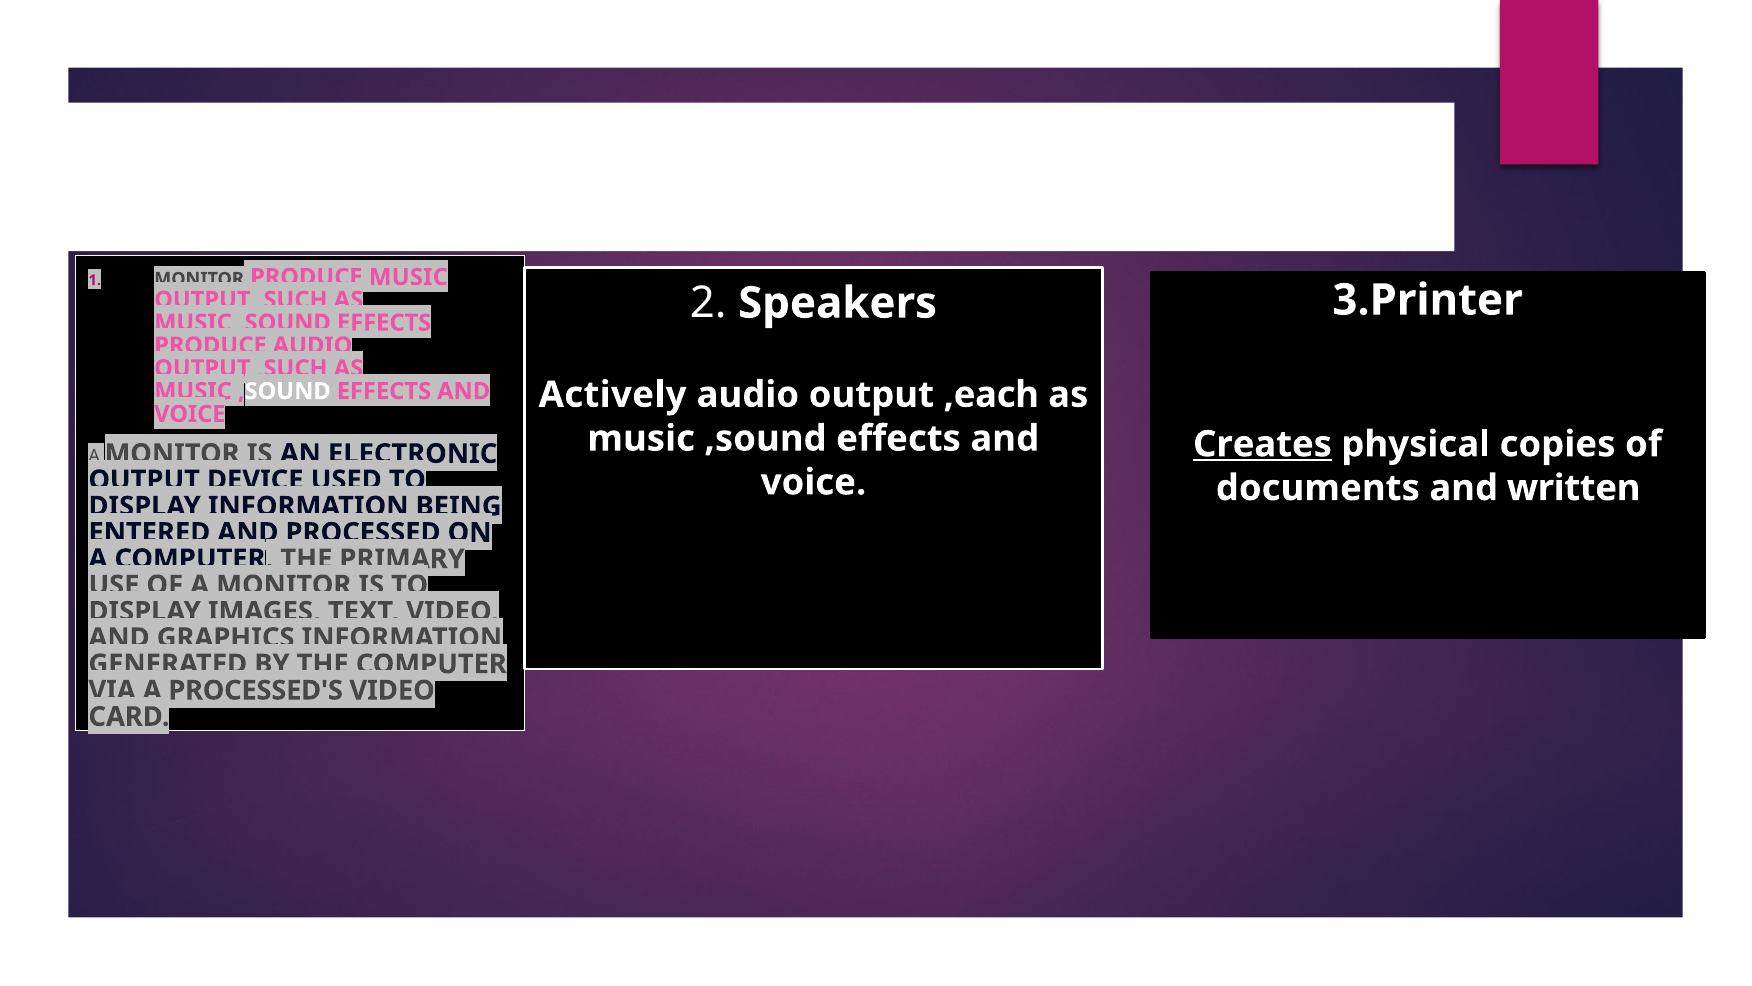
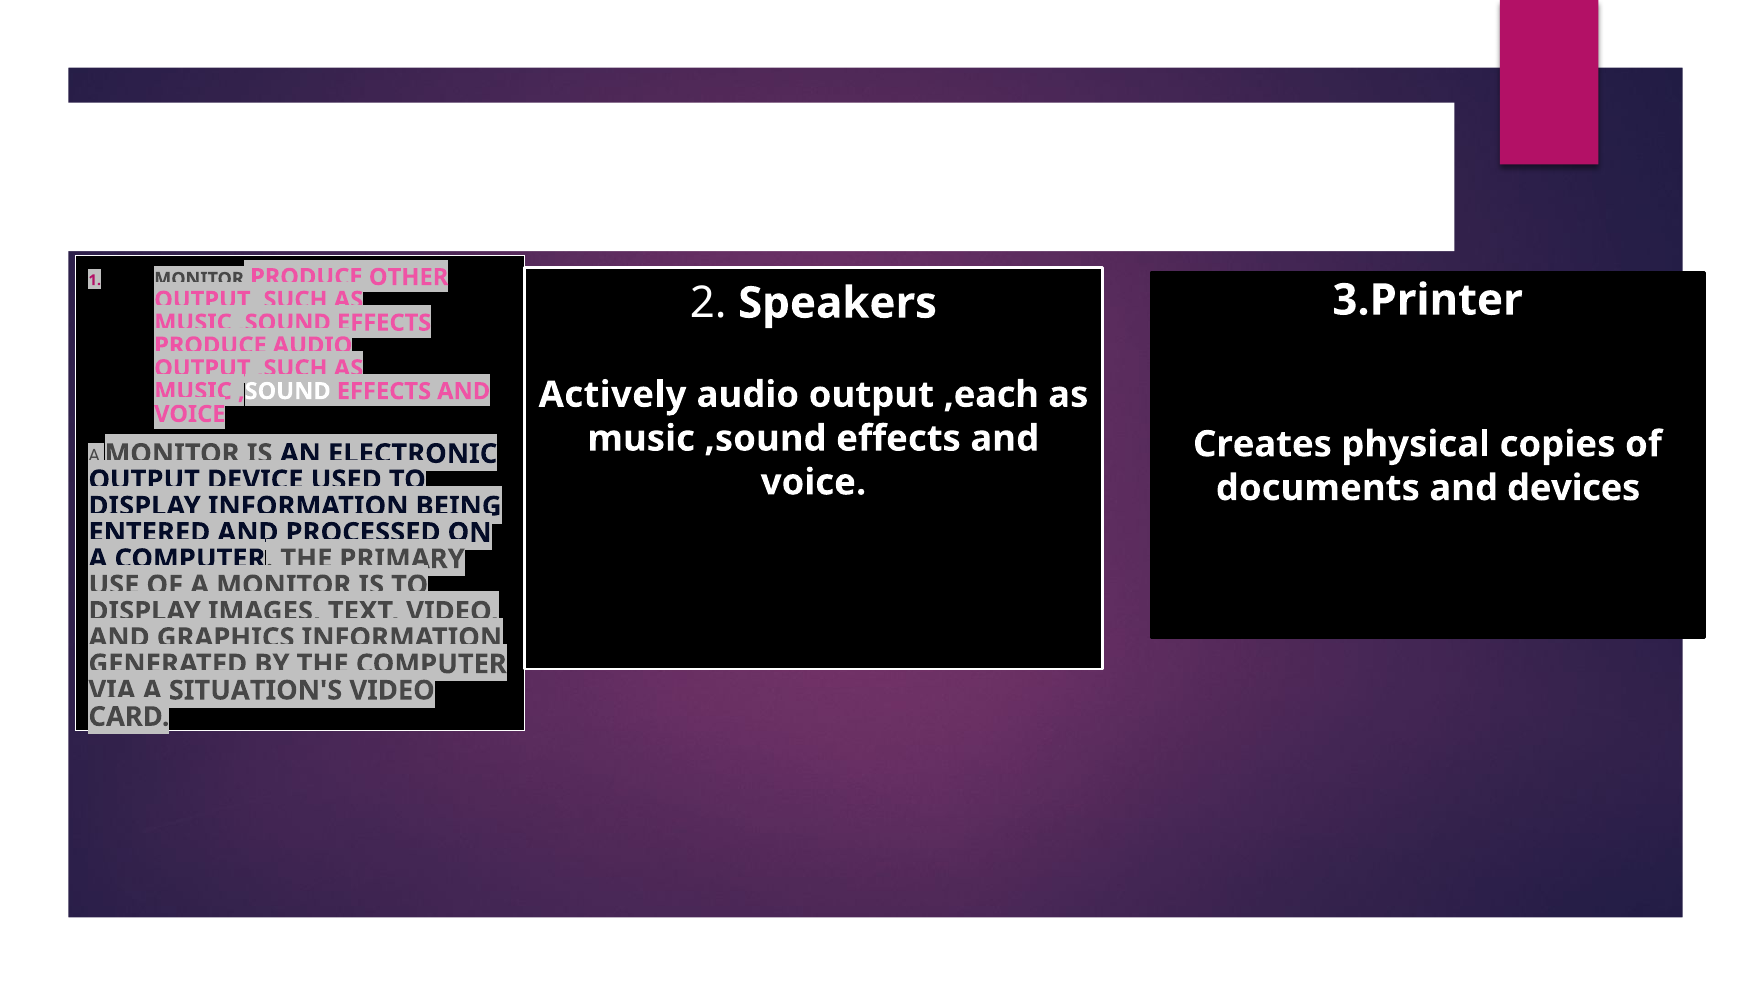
MUSIC: MUSIC -> OTHER (409, 277)
Creates underline: present -> none (1262, 444)
and written: written -> devices (1574, 488)
PROCESSED'S: PROCESSED'S -> SITUATION'S (256, 690)
